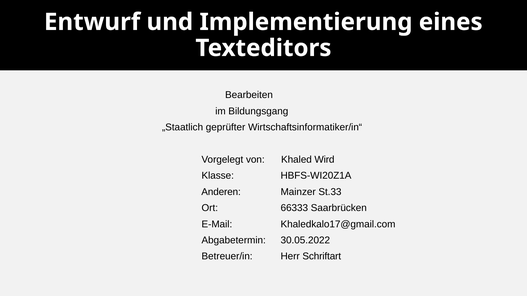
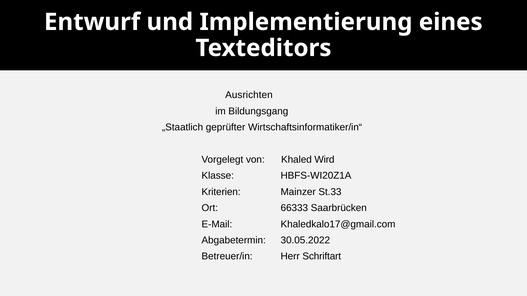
Bearbeiten: Bearbeiten -> Ausrichten (249, 95)
Anderen: Anderen -> Kriterien (221, 192)
